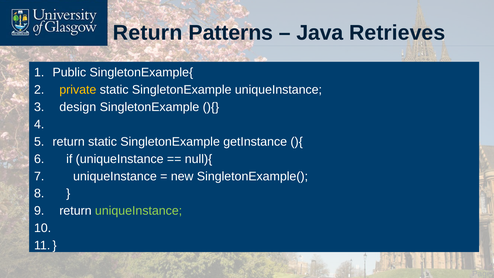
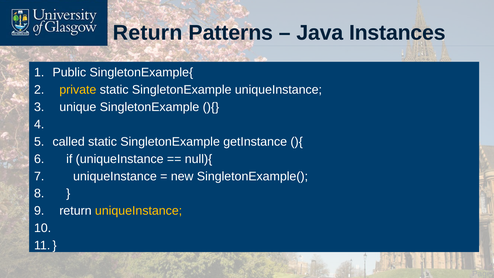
Retrieves: Retrieves -> Instances (397, 33)
design: design -> unique (78, 107)
return: return -> called (69, 142)
uniqueInstance colour: light green -> yellow (139, 211)
